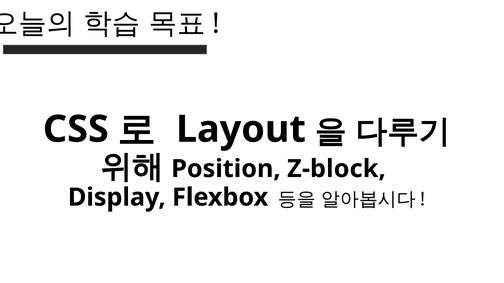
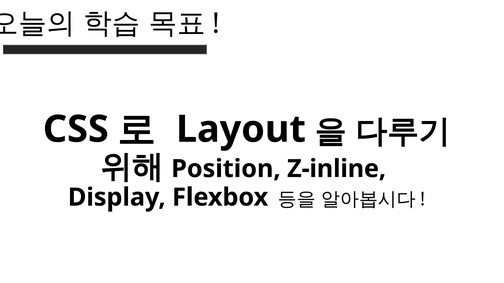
Z-block: Z-block -> Z-inline (337, 169)
